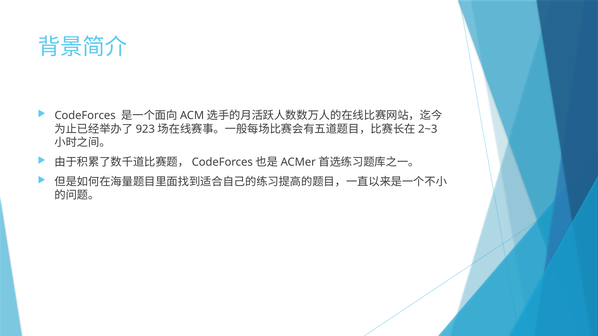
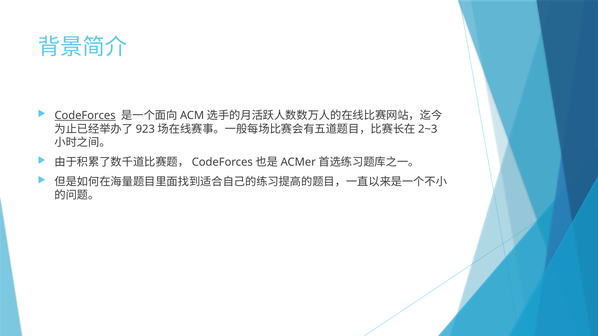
CodeForces underline: none -> present (85, 116)
